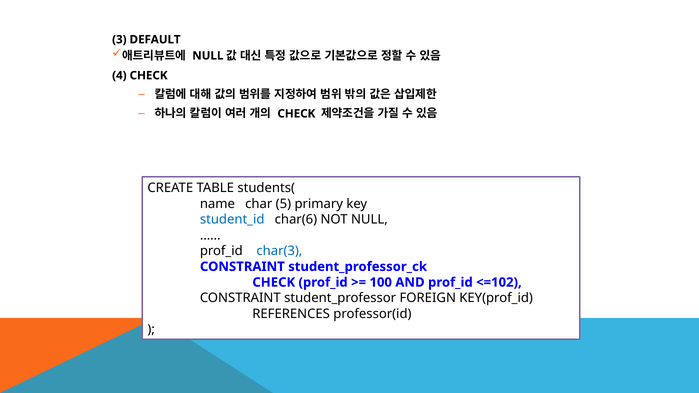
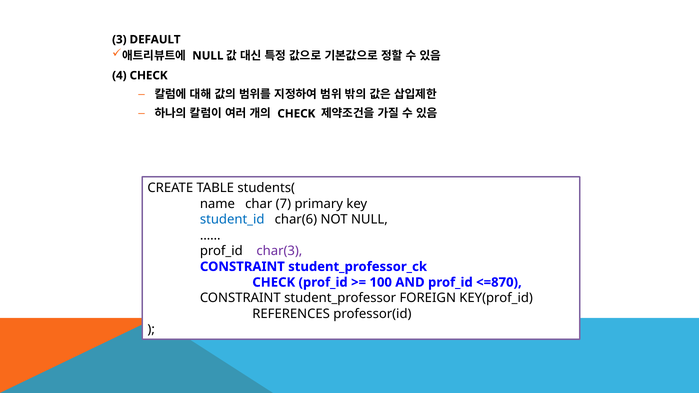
5: 5 -> 7 (283, 204)
char(3 colour: blue -> purple (279, 251)
<=102: <=102 -> <=870 (499, 283)
